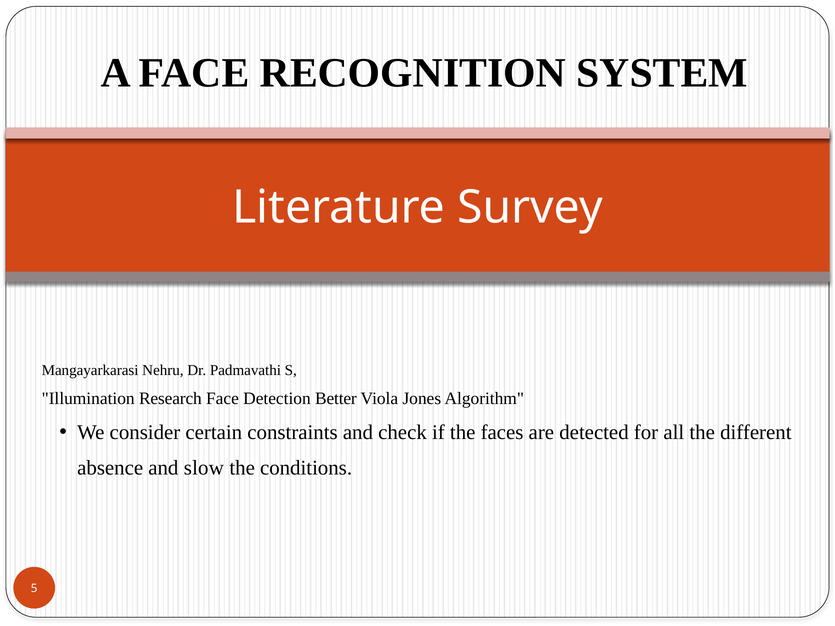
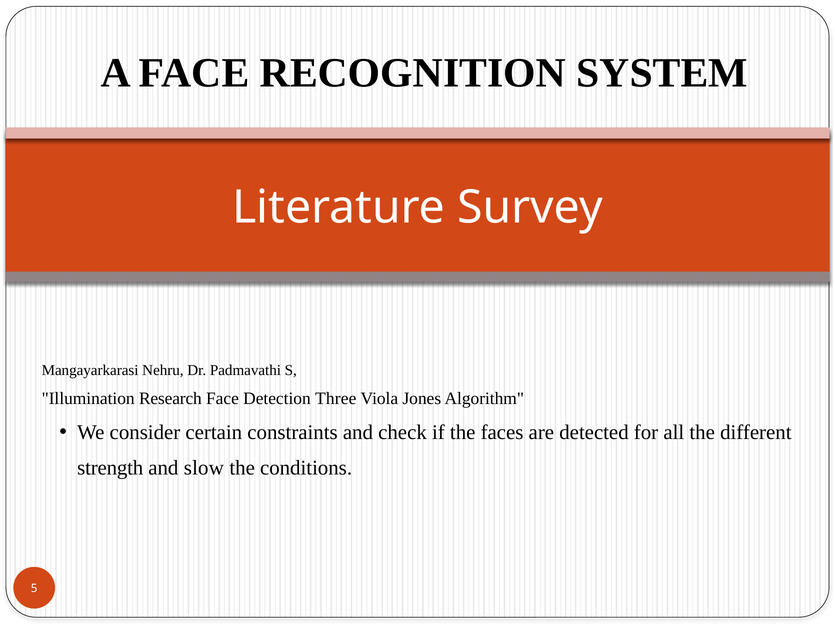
Better: Better -> Three (336, 399)
absence: absence -> strength (110, 468)
